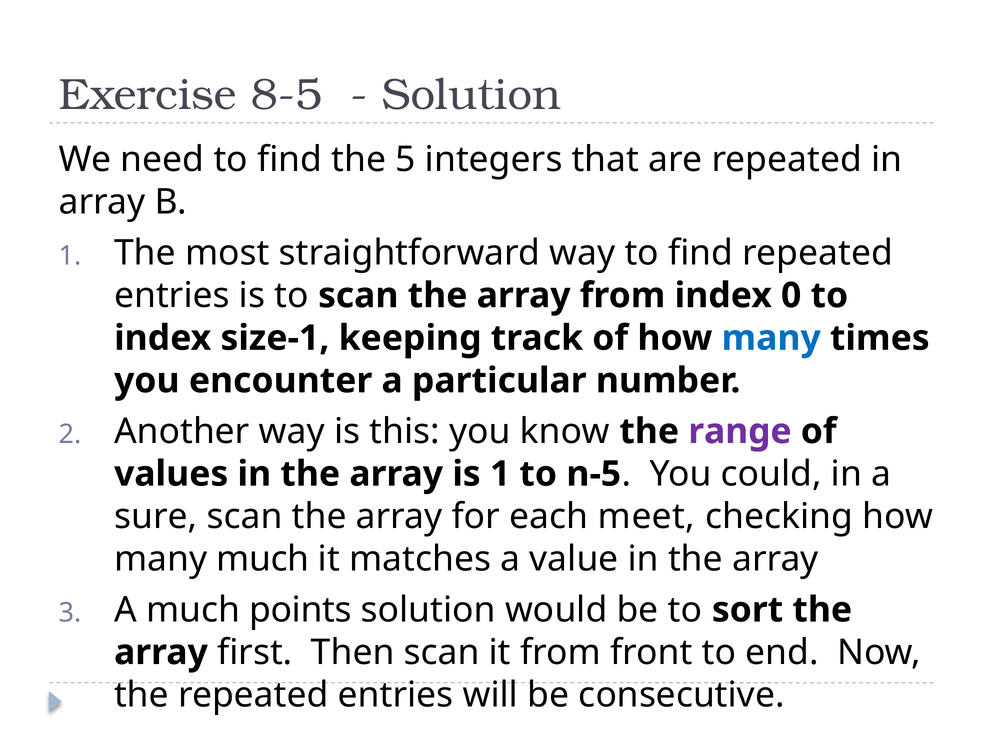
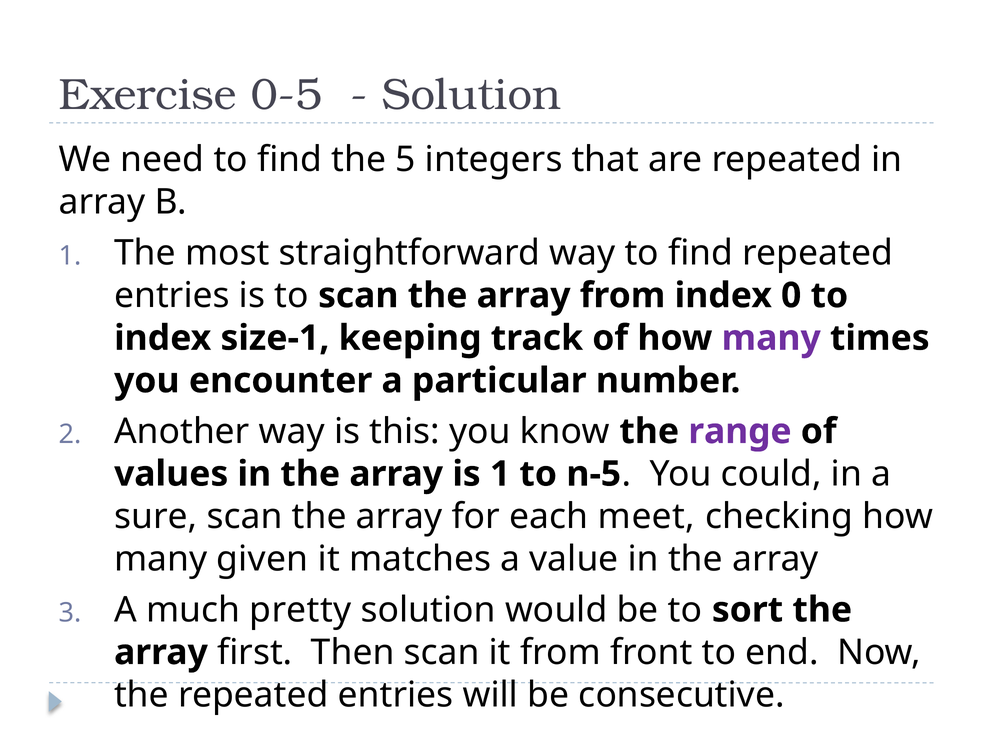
8-5: 8-5 -> 0-5 (286, 95)
many colour: blue -> purple (771, 338)
many much: much -> given (262, 559)
points: points -> pretty (300, 610)
